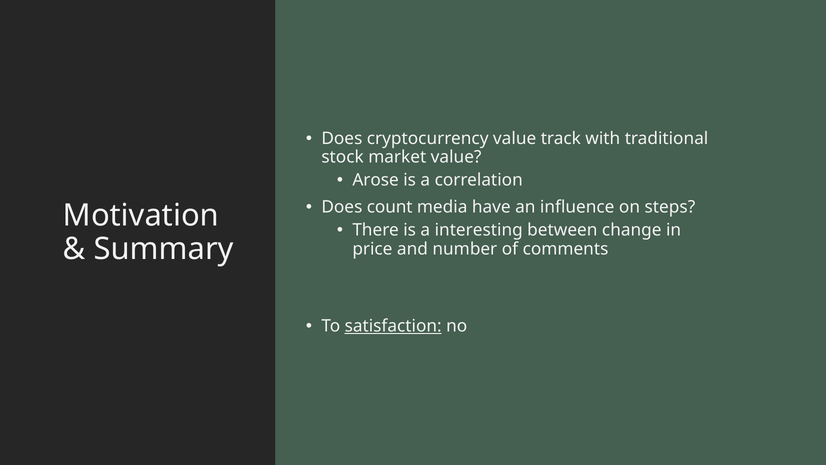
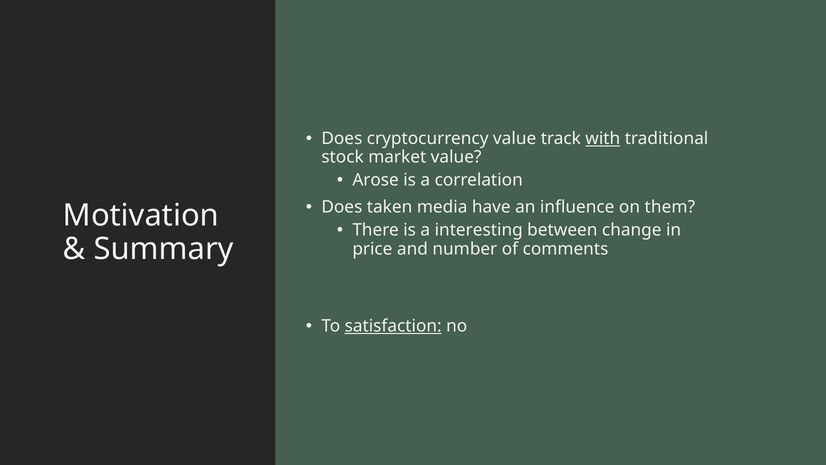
with underline: none -> present (603, 138)
count: count -> taken (390, 207)
steps: steps -> them (670, 207)
